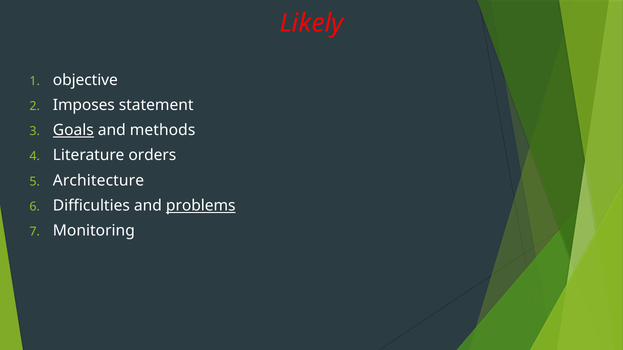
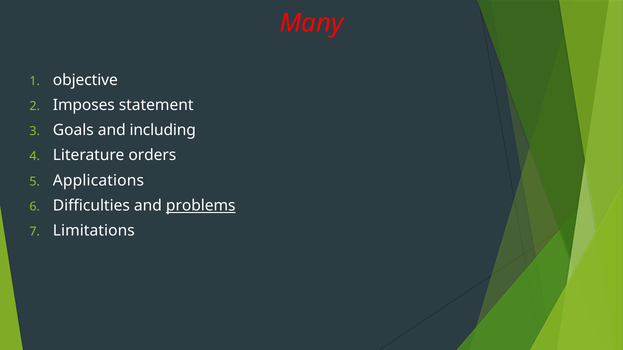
Likely: Likely -> Many (311, 23)
Goals underline: present -> none (73, 130)
methods: methods -> including (163, 130)
Architecture: Architecture -> Applications (98, 181)
Monitoring: Monitoring -> Limitations (94, 231)
